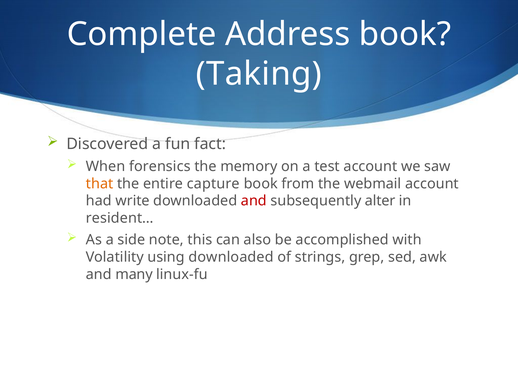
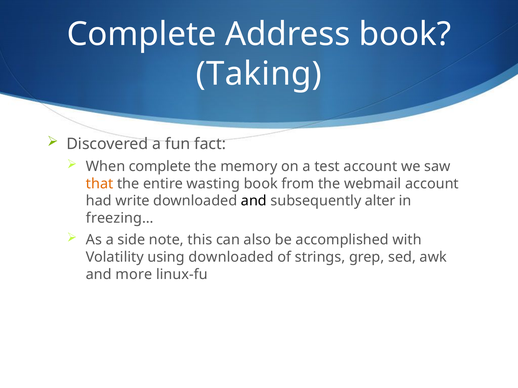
When forensics: forensics -> complete (160, 167)
capture: capture -> wasting (213, 184)
and colour: red -> black (254, 201)
resident…: resident… -> freezing… (120, 218)
many: many -> more (134, 275)
